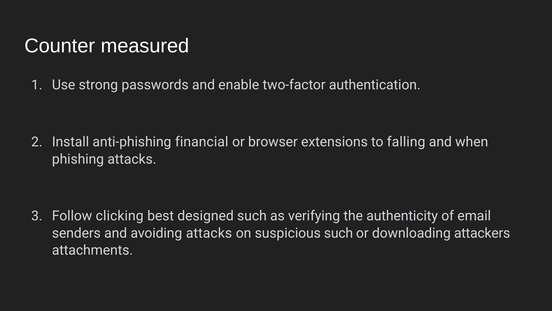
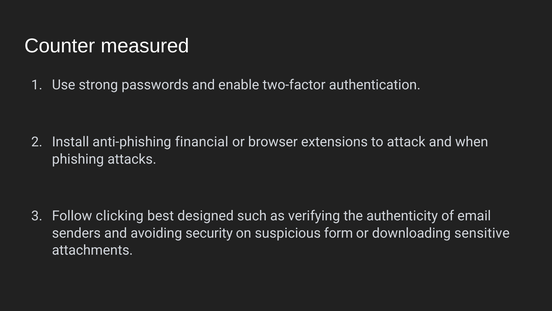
falling: falling -> attack (406, 142)
avoiding attacks: attacks -> security (209, 233)
suspicious such: such -> form (339, 233)
attackers: attackers -> sensitive (482, 233)
